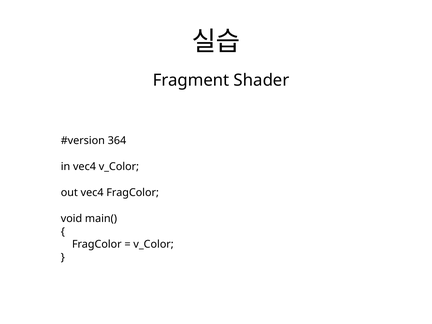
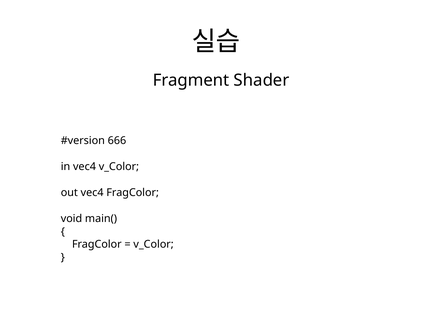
364: 364 -> 666 (117, 141)
